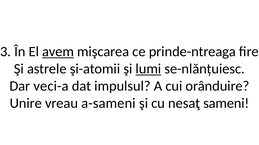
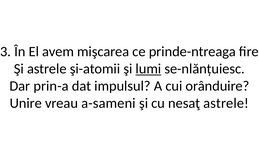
avem underline: present -> none (58, 52)
veci-a: veci-a -> prin-a (51, 86)
nesaţ sameni: sameni -> astrele (226, 104)
